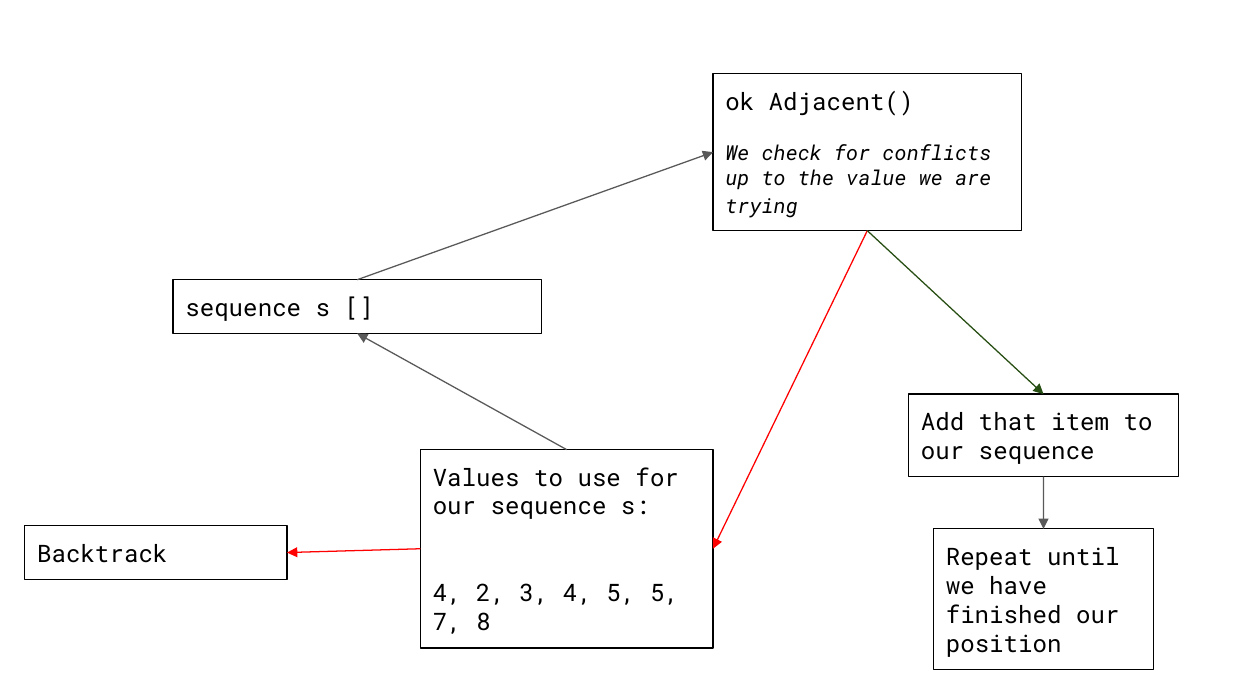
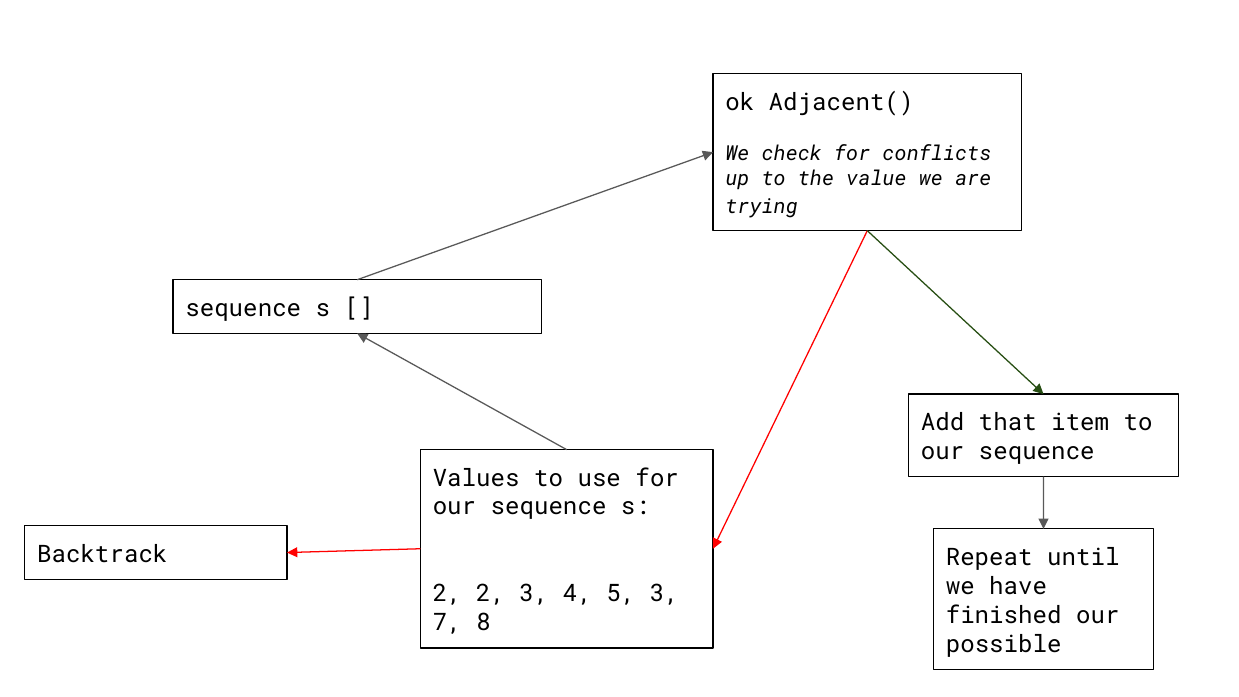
4: 4 -> 2 (447, 594)
5 5: 5 -> 3 (664, 594)
position: position -> possible (1004, 644)
